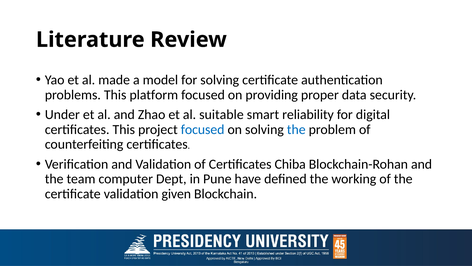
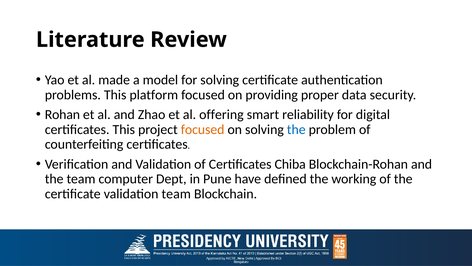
Under: Under -> Rohan (62, 114)
suitable: suitable -> offering (221, 114)
focused colour: blue -> orange (203, 129)
validation given: given -> team (176, 194)
